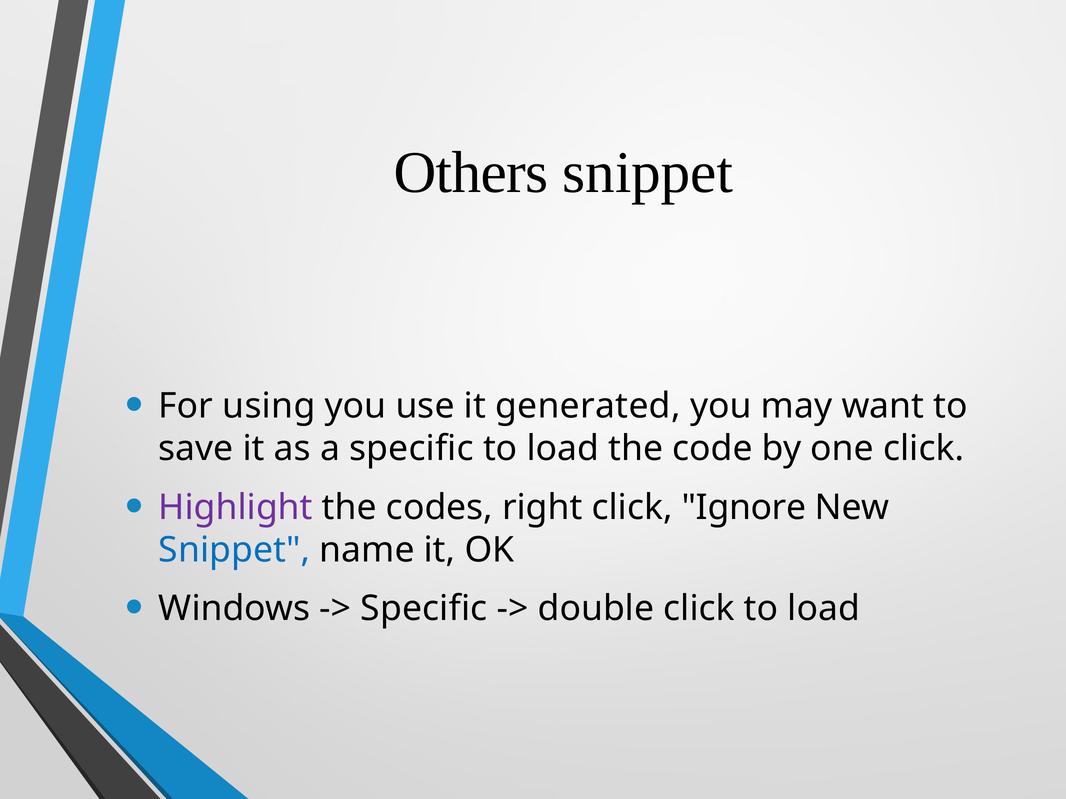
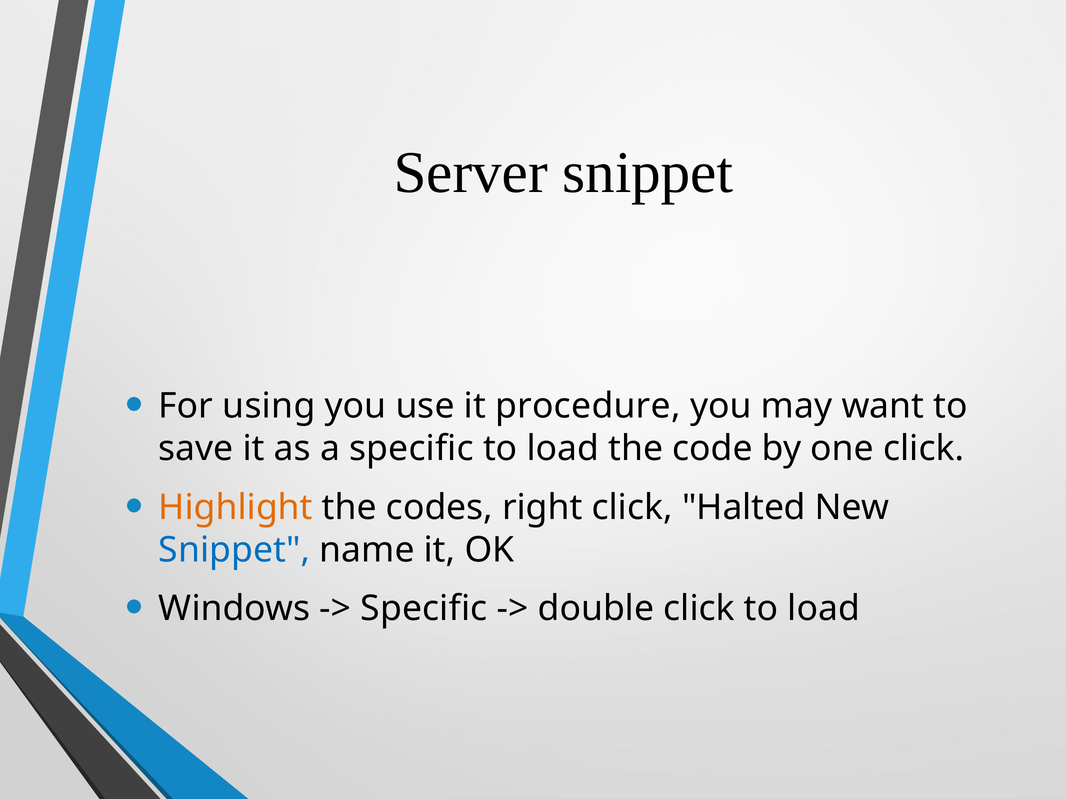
Others: Others -> Server (471, 173)
generated: generated -> procedure (588, 406)
Highlight colour: purple -> orange (236, 508)
Ignore: Ignore -> Halted (744, 508)
